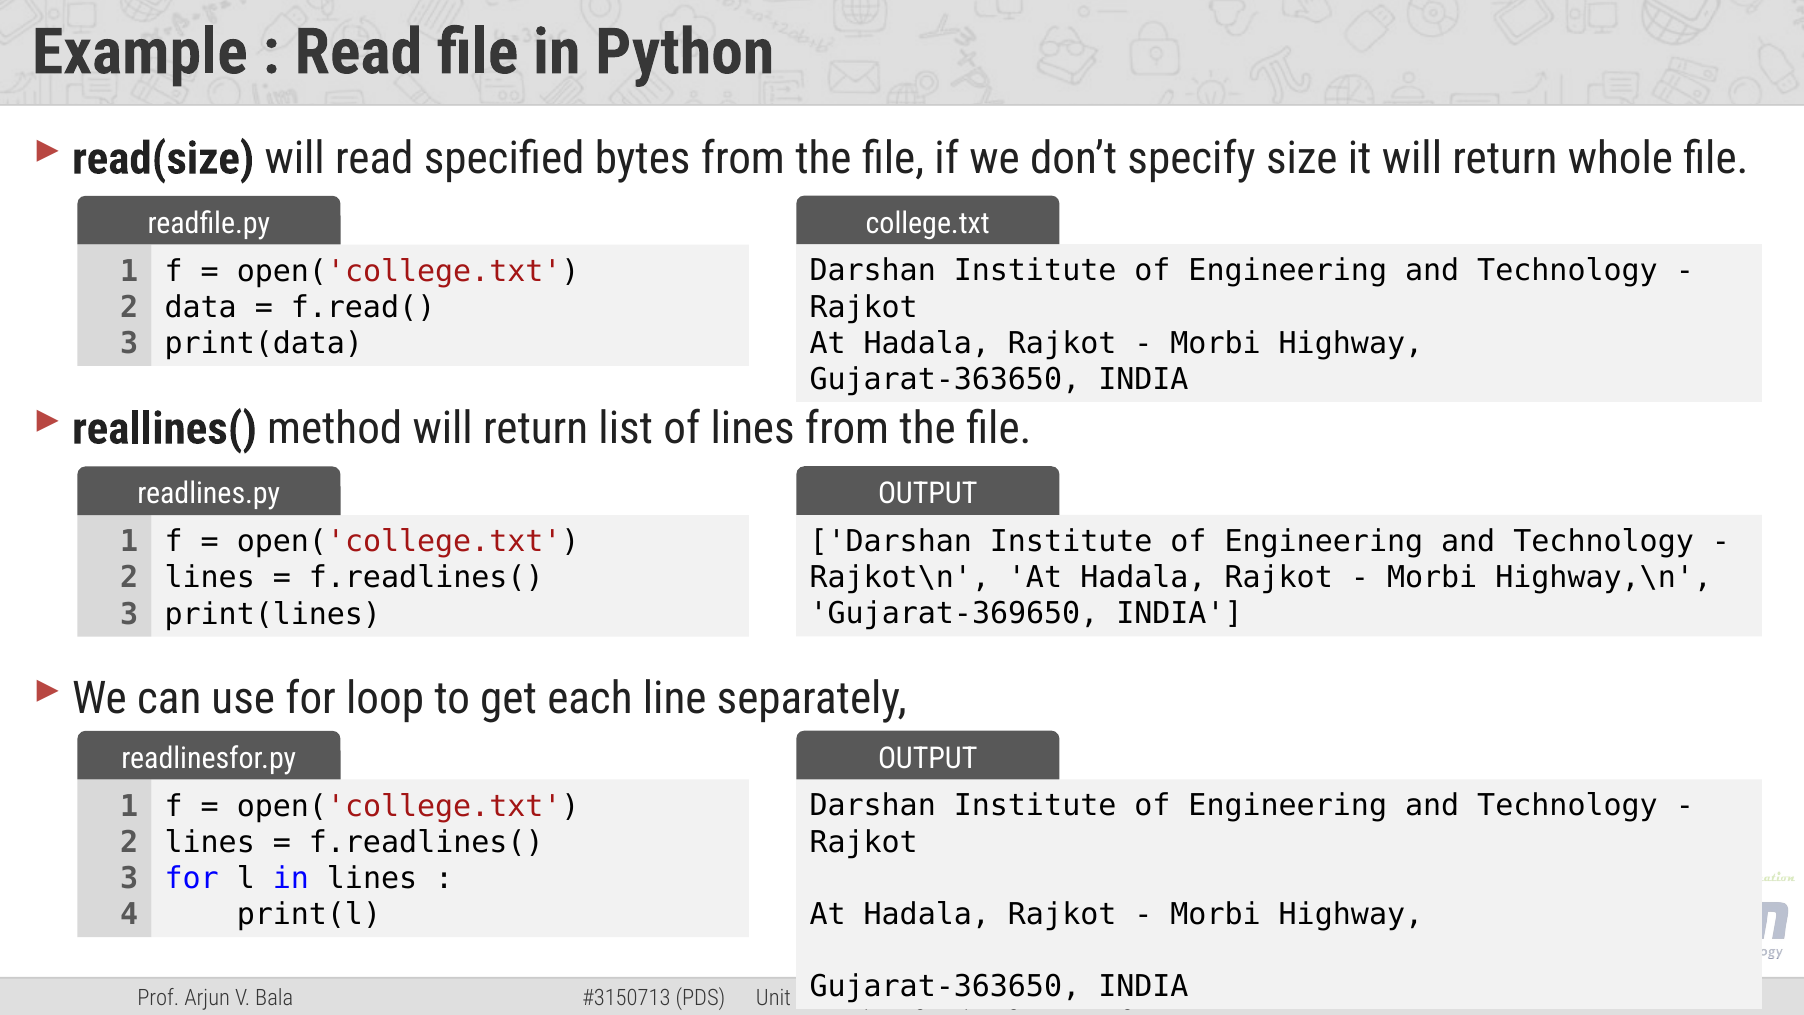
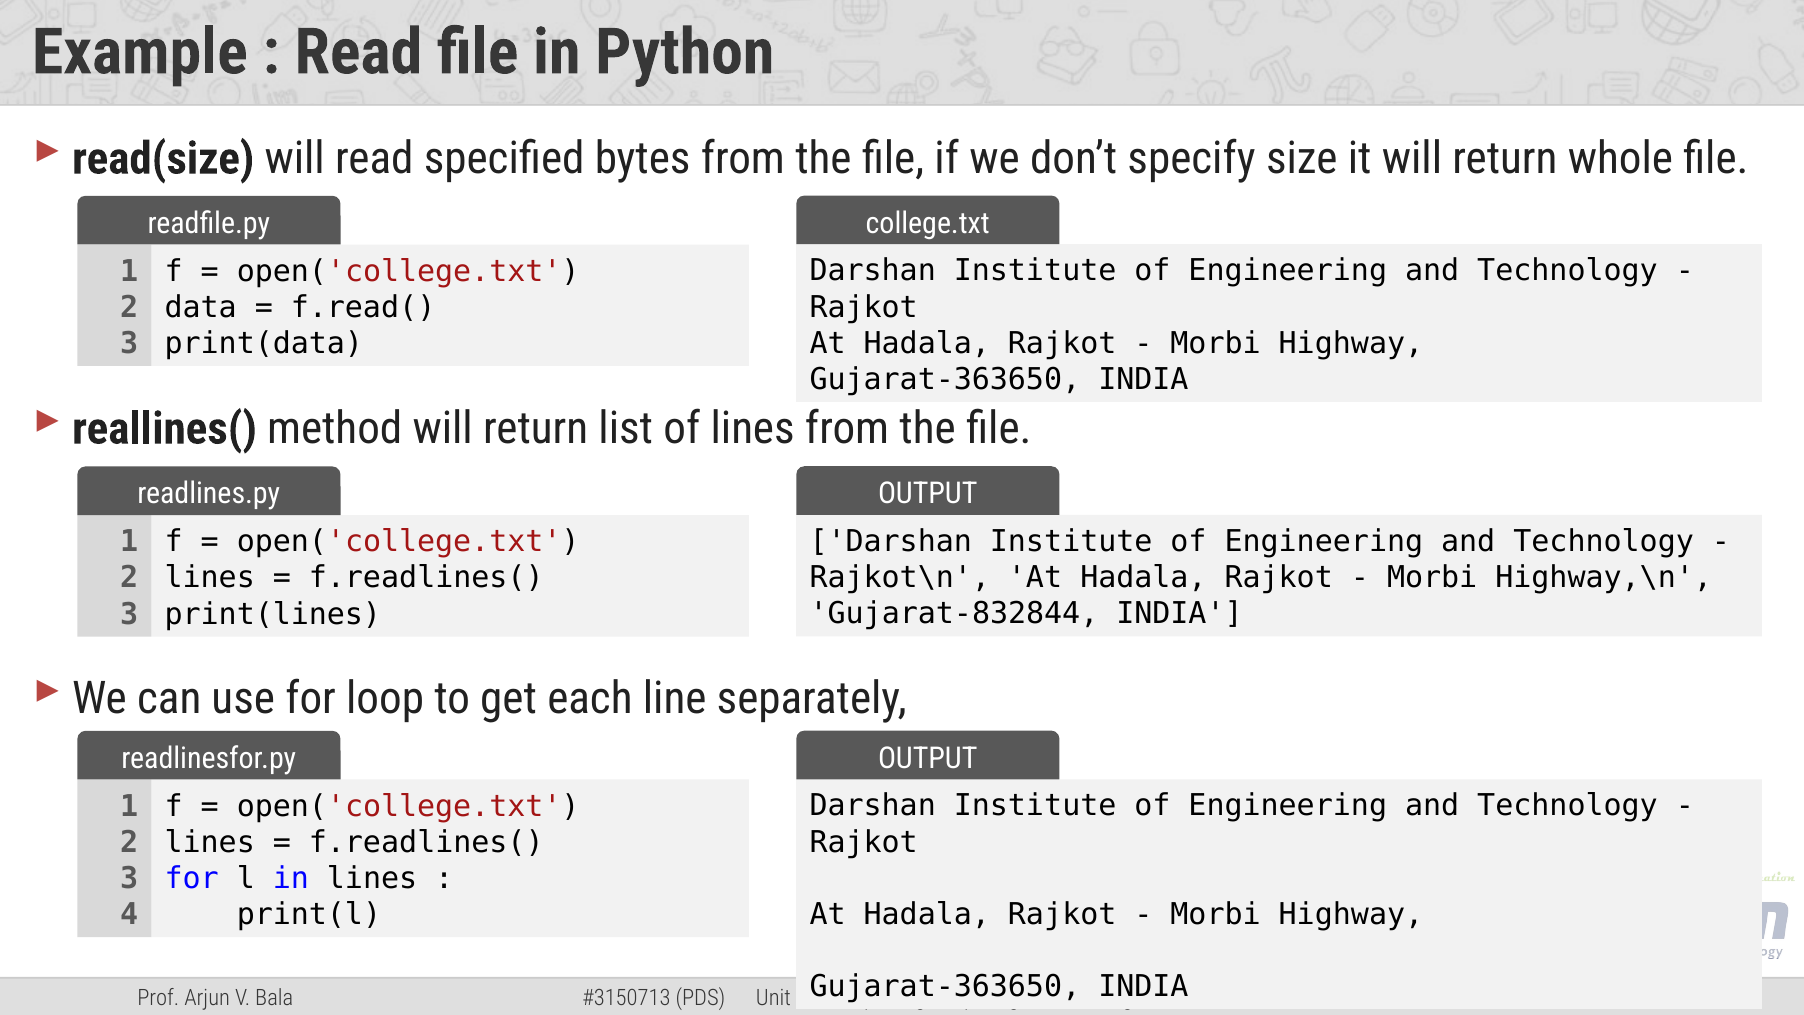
Gujarat-369650: Gujarat-369650 -> Gujarat-832844 (954, 614)
